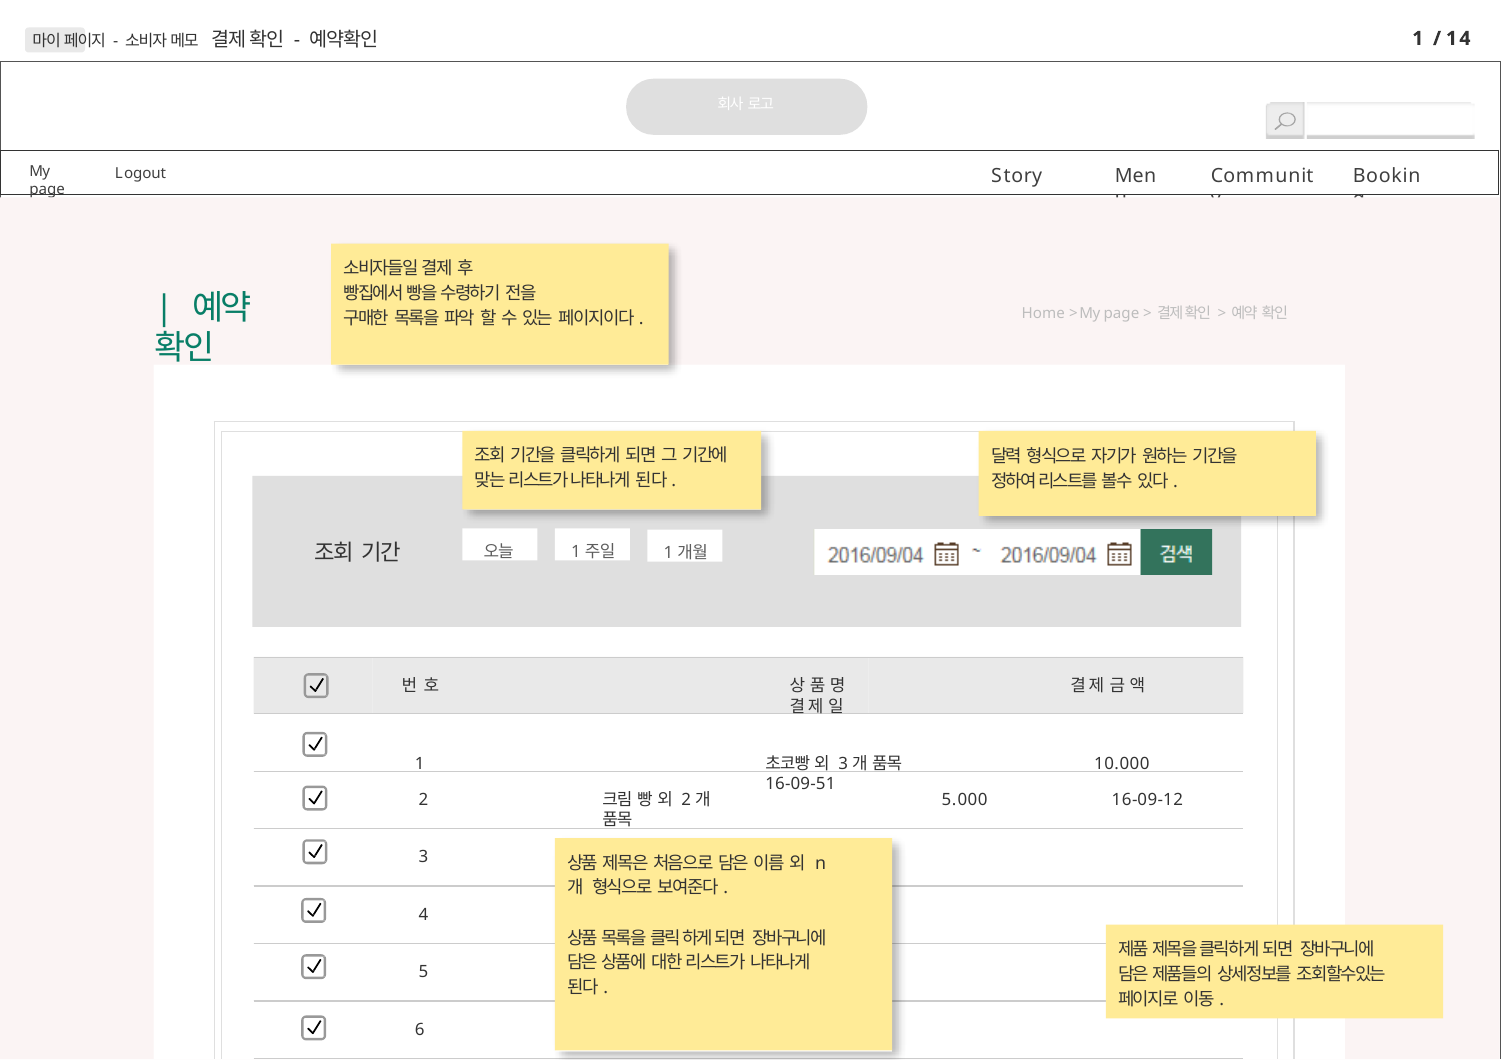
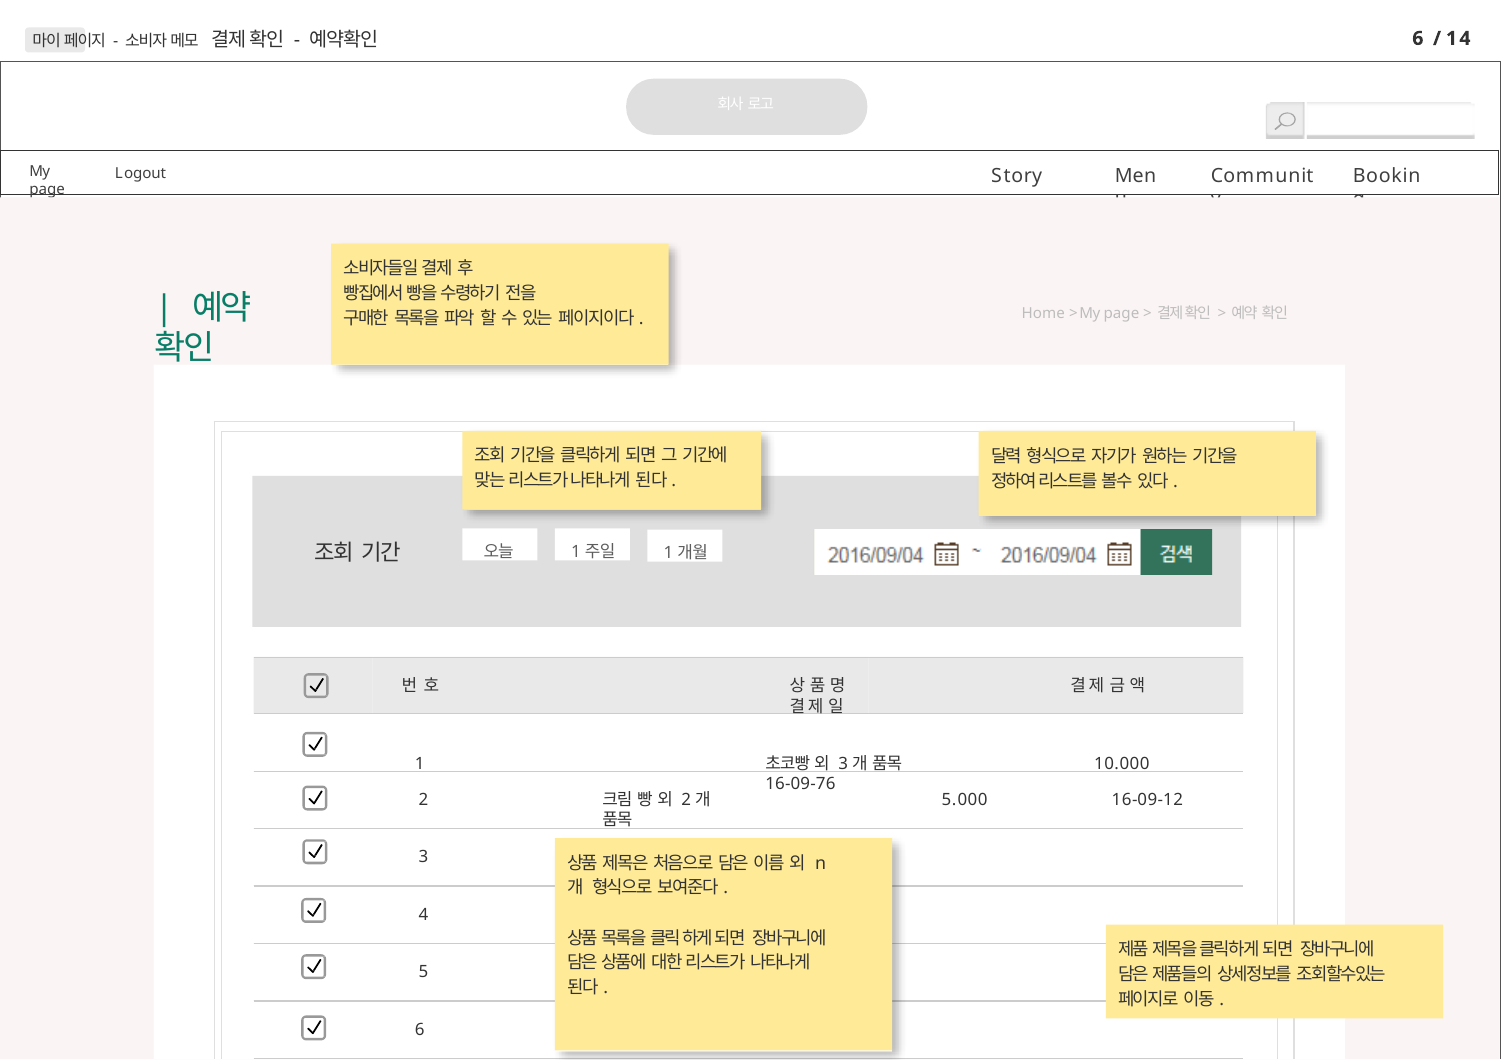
1: 1 -> 6 (1418, 38)
16-09-51: 16-09-51 -> 16-09-76 (800, 785)
